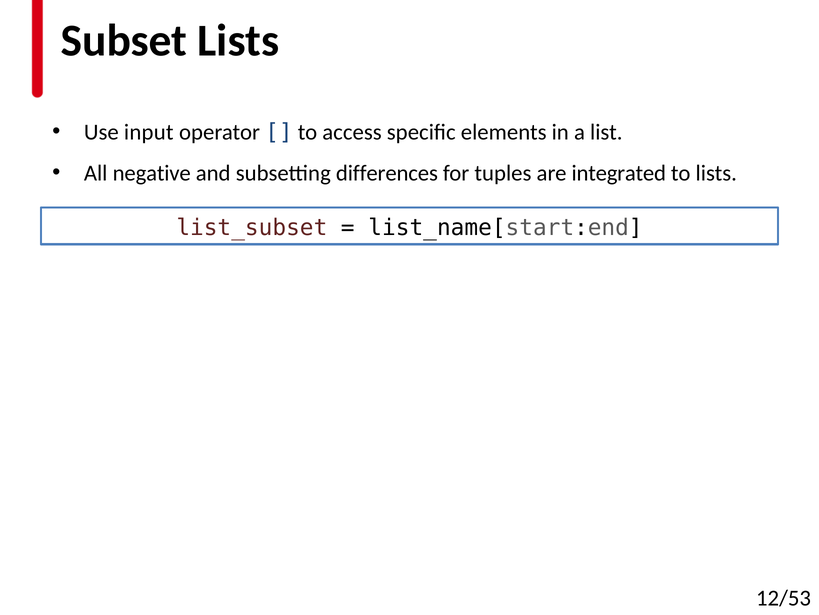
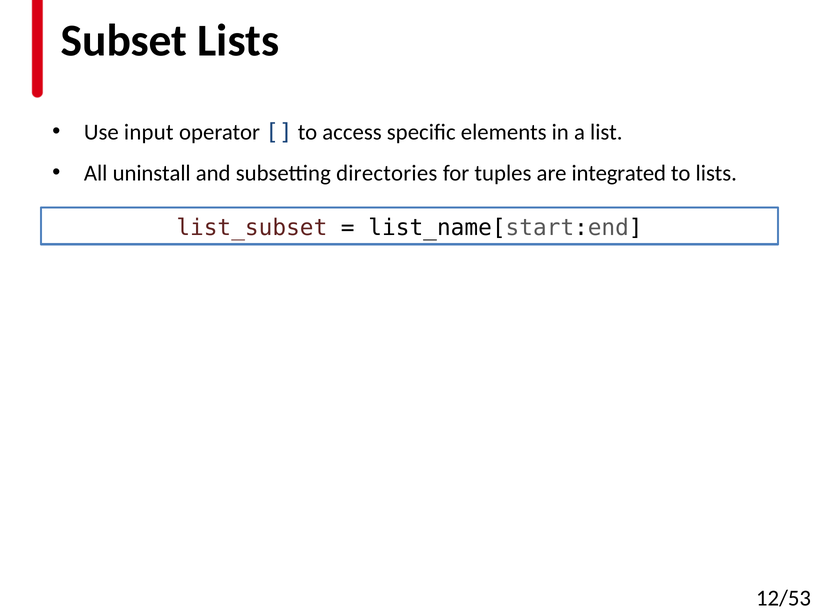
negative: negative -> uninstall (152, 173)
differences: differences -> directories (387, 173)
